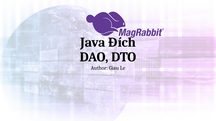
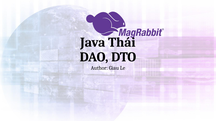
Đích: Đích -> Thái (122, 43)
